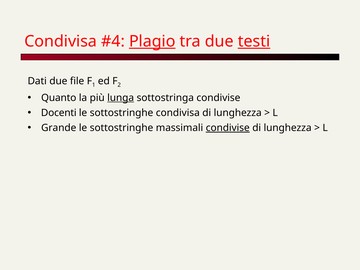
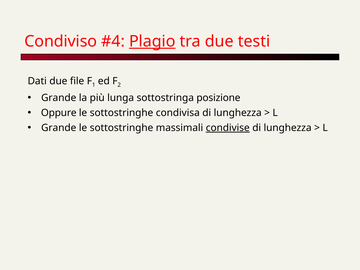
Condivisa: Condivisa -> Condiviso (61, 41)
testi underline: present -> none (254, 41)
Quanto: Quanto -> Grande (59, 98)
lunga underline: present -> none (121, 98)
sottostringa condivise: condivise -> posizione (218, 98)
Docenti: Docenti -> Oppure (59, 113)
